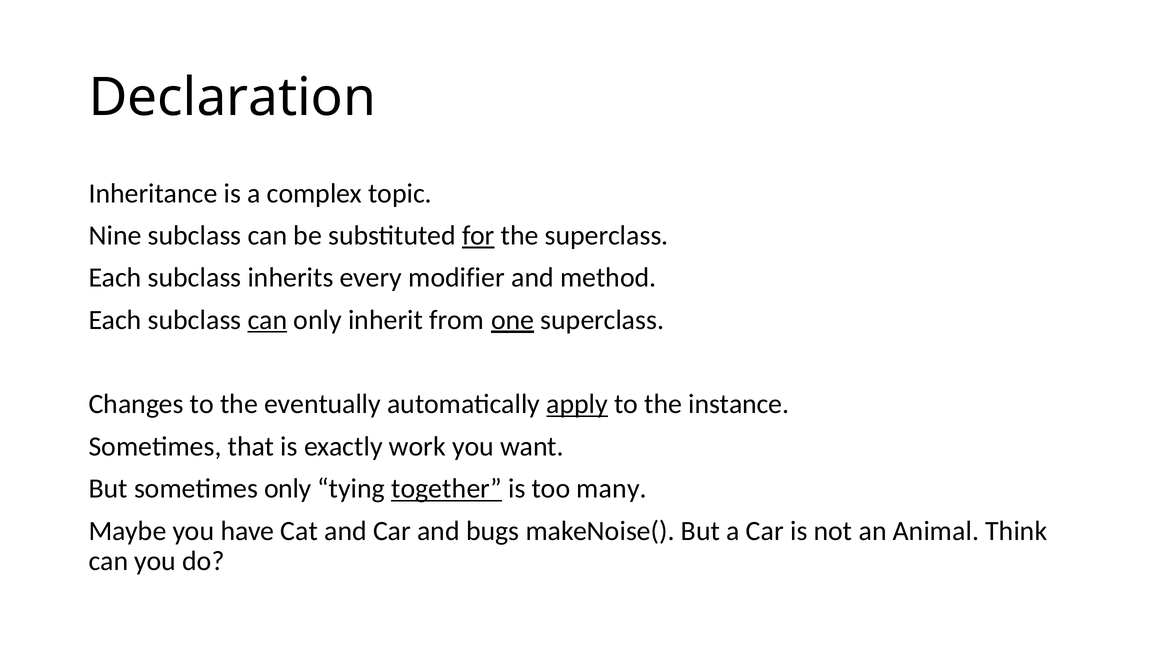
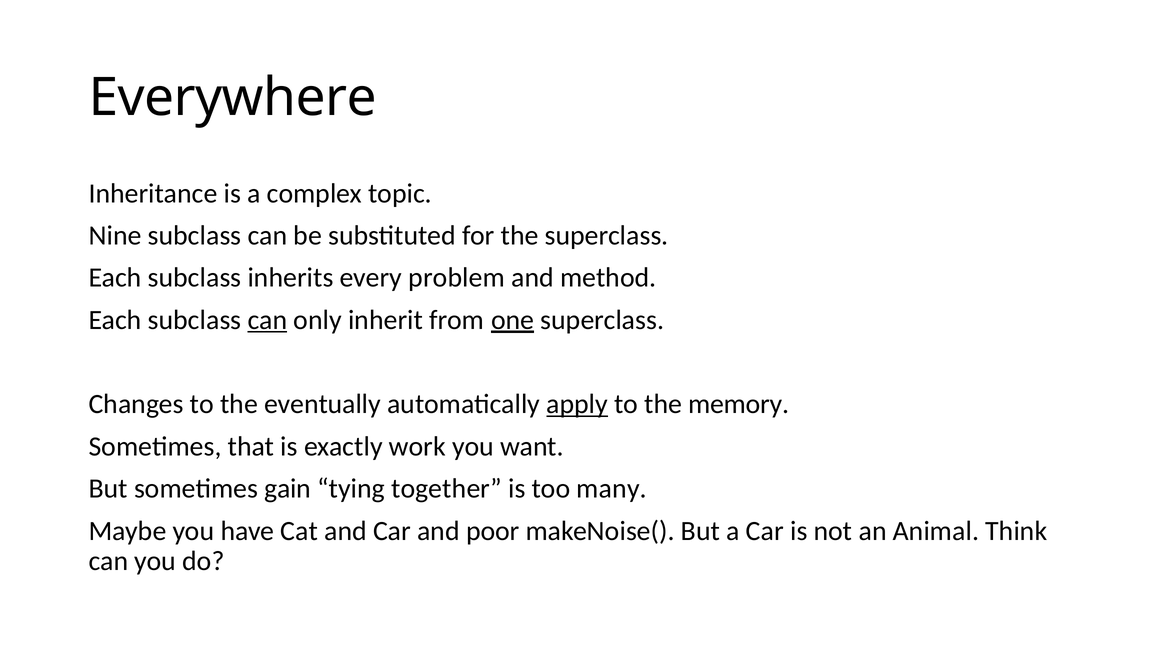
Declaration: Declaration -> Everywhere (233, 98)
for underline: present -> none (478, 236)
modifier: modifier -> problem (457, 278)
instance: instance -> memory (739, 404)
sometimes only: only -> gain (288, 489)
together underline: present -> none (447, 489)
bugs: bugs -> poor (493, 531)
